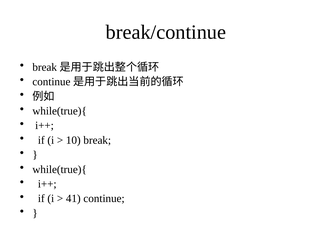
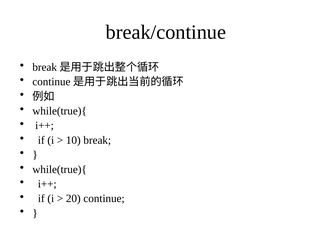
41: 41 -> 20 (73, 199)
